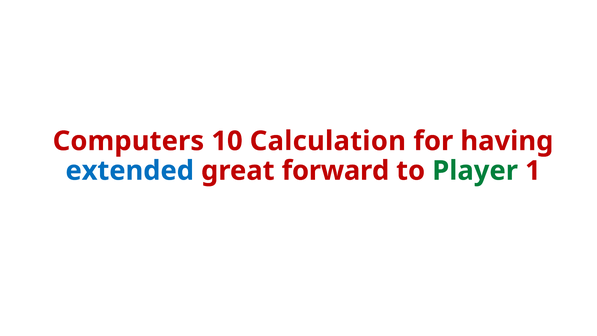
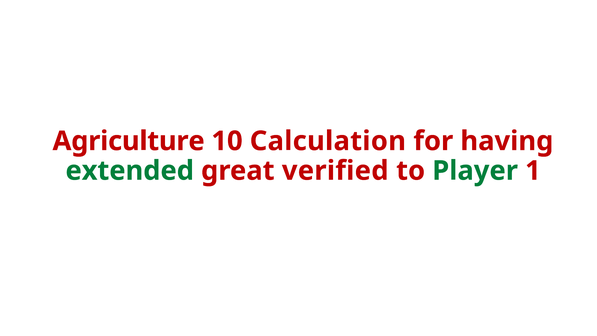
Computers: Computers -> Agriculture (129, 141)
extended colour: blue -> green (130, 171)
forward: forward -> verified (335, 171)
